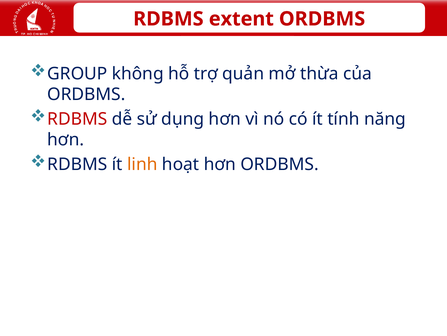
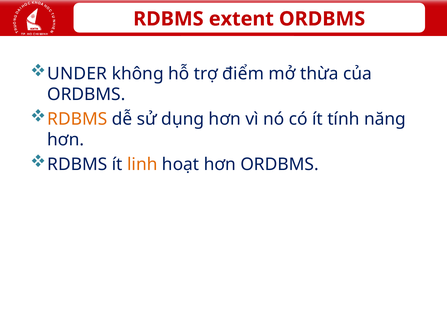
GROUP: GROUP -> UNDER (77, 73)
quản: quản -> điểm (243, 73)
RDBMS colour: red -> orange (77, 119)
